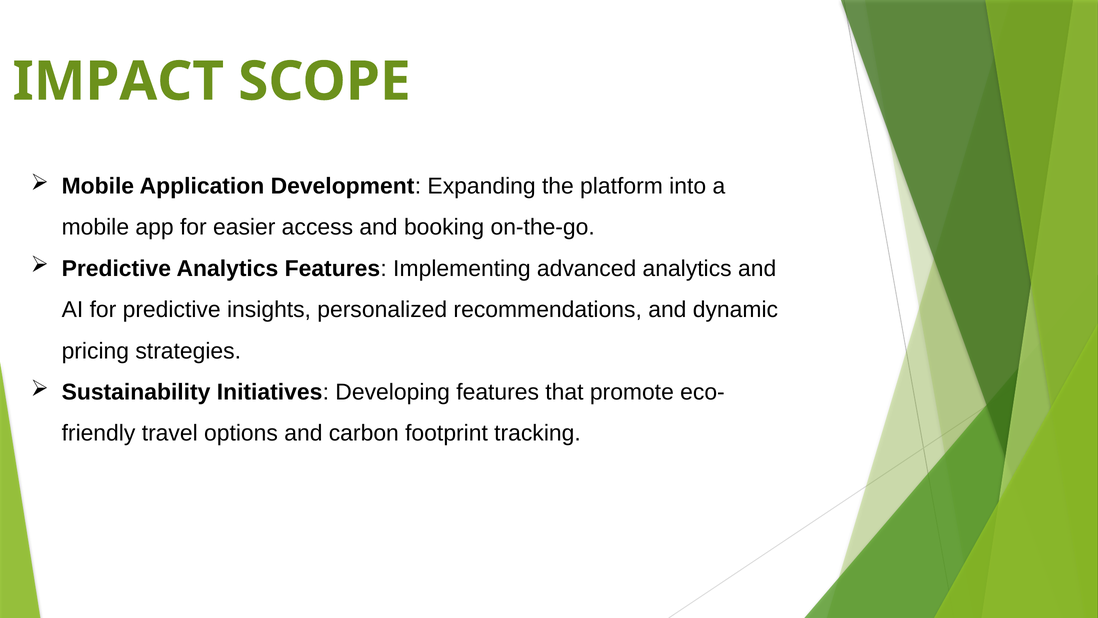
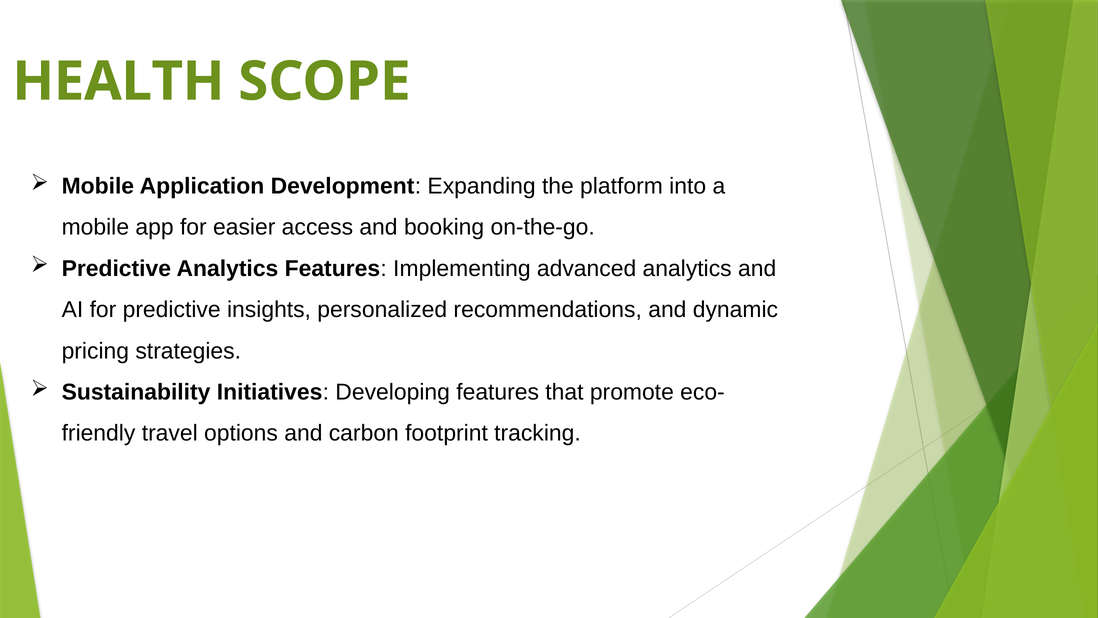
IMPACT: IMPACT -> HEALTH (118, 82)
